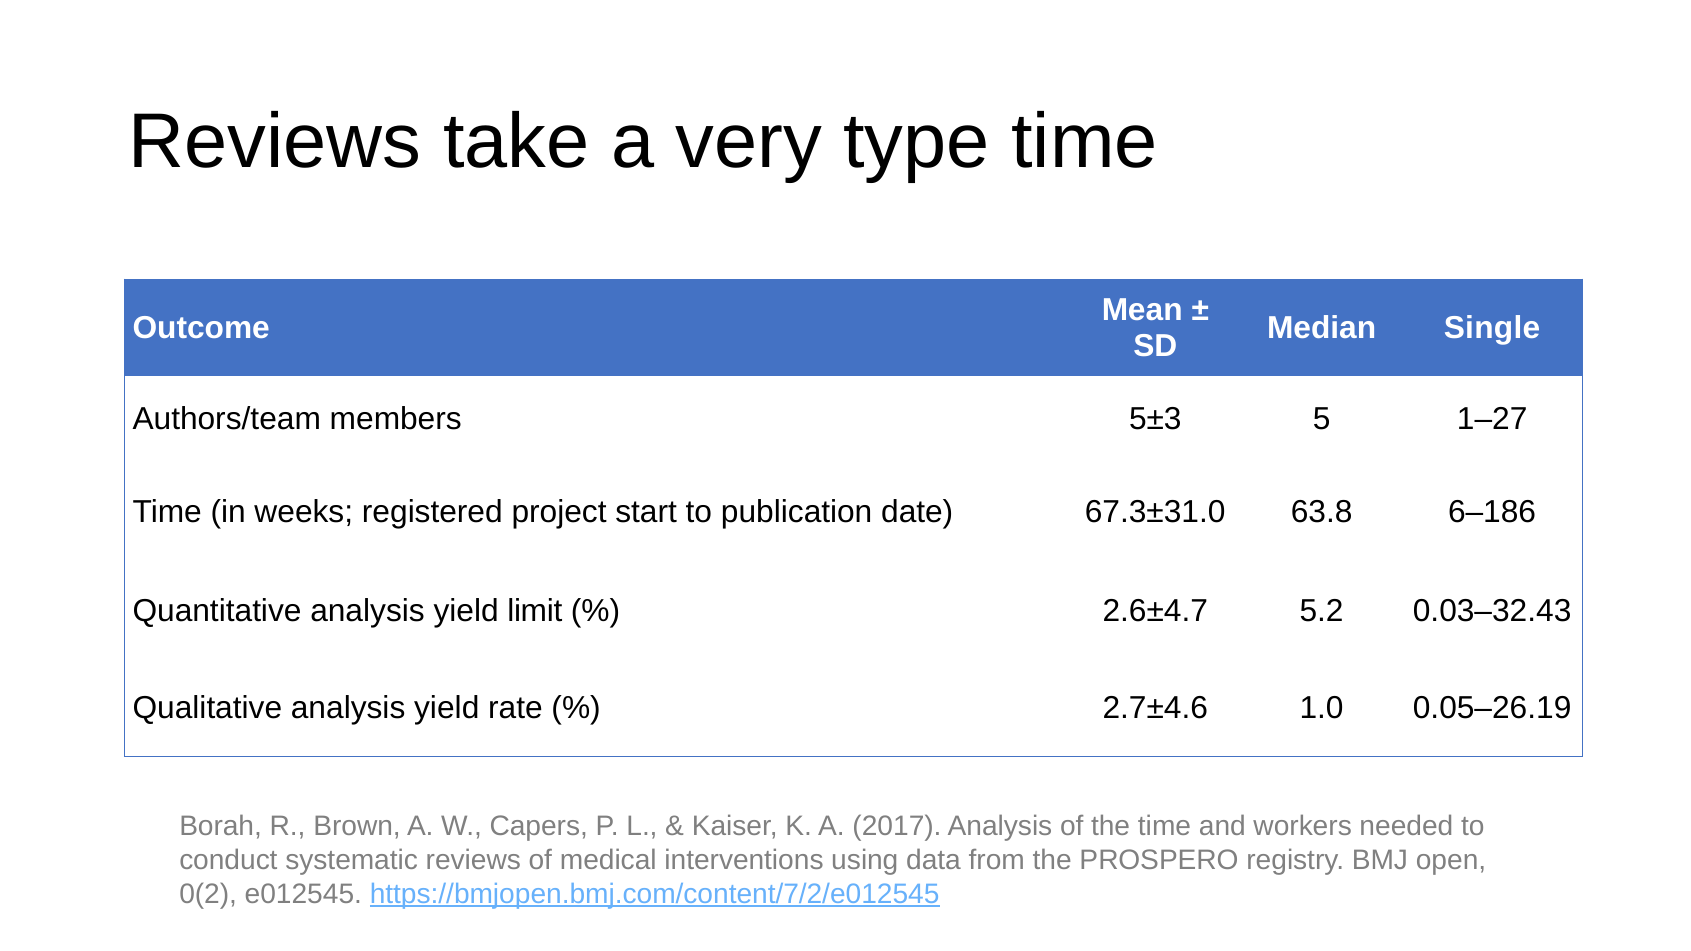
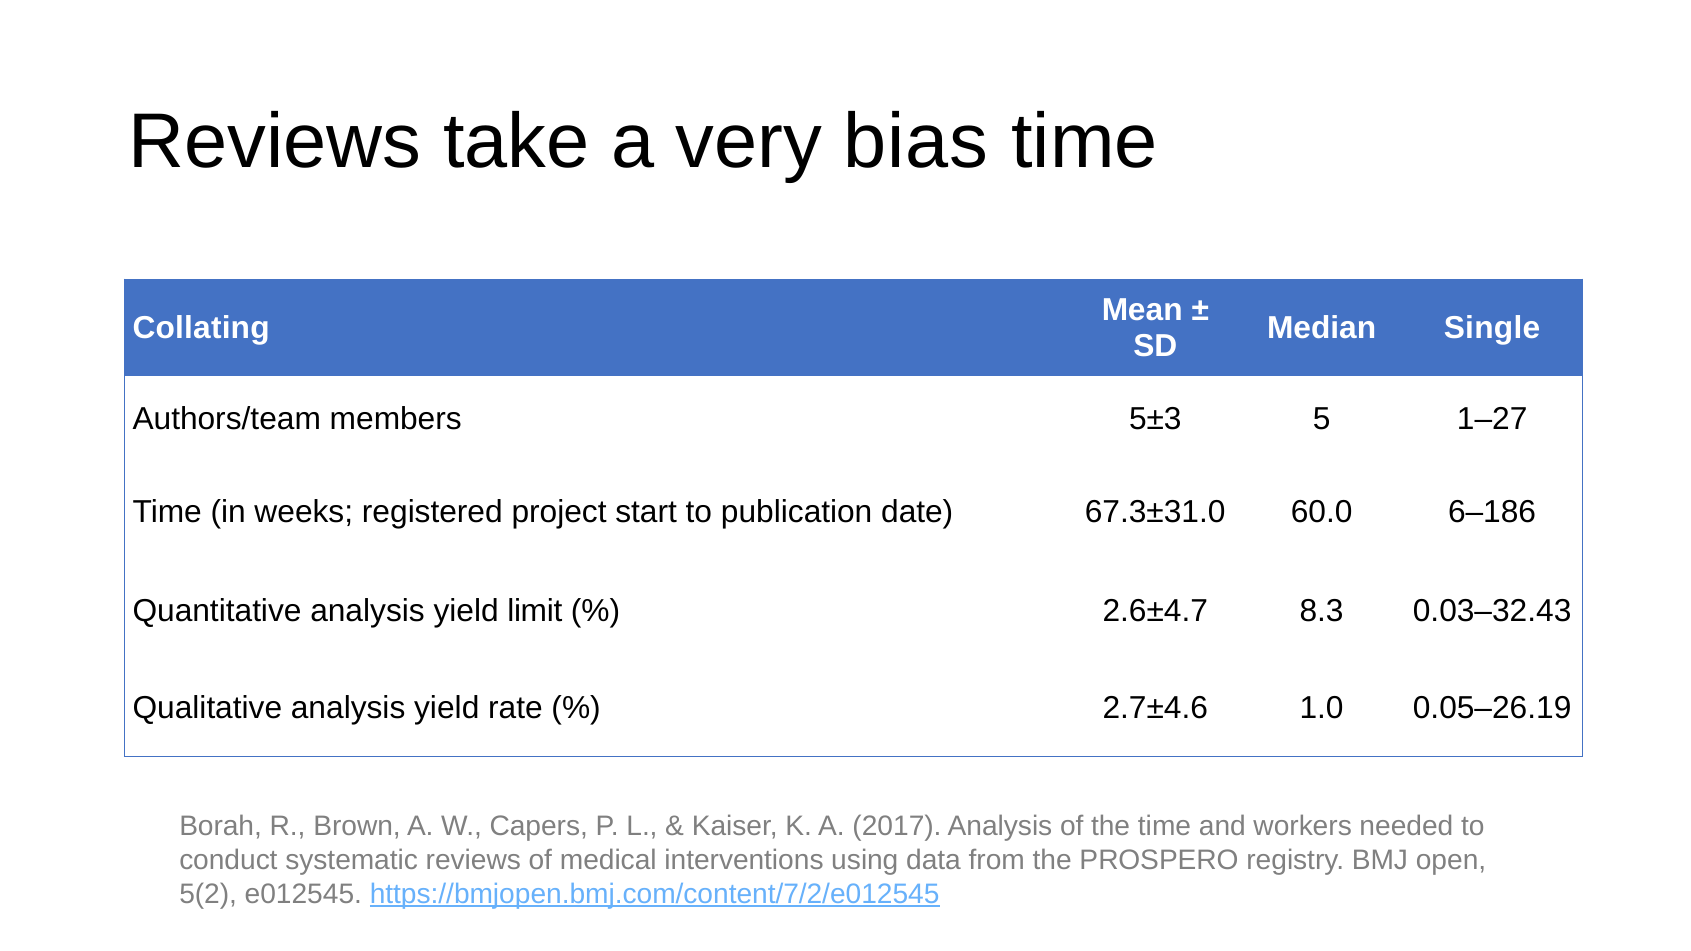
type: type -> bias (916, 142)
Outcome: Outcome -> Collating (201, 328)
63.8: 63.8 -> 60.0 (1322, 512)
5.2: 5.2 -> 8.3 (1322, 611)
0(2: 0(2 -> 5(2 (208, 894)
